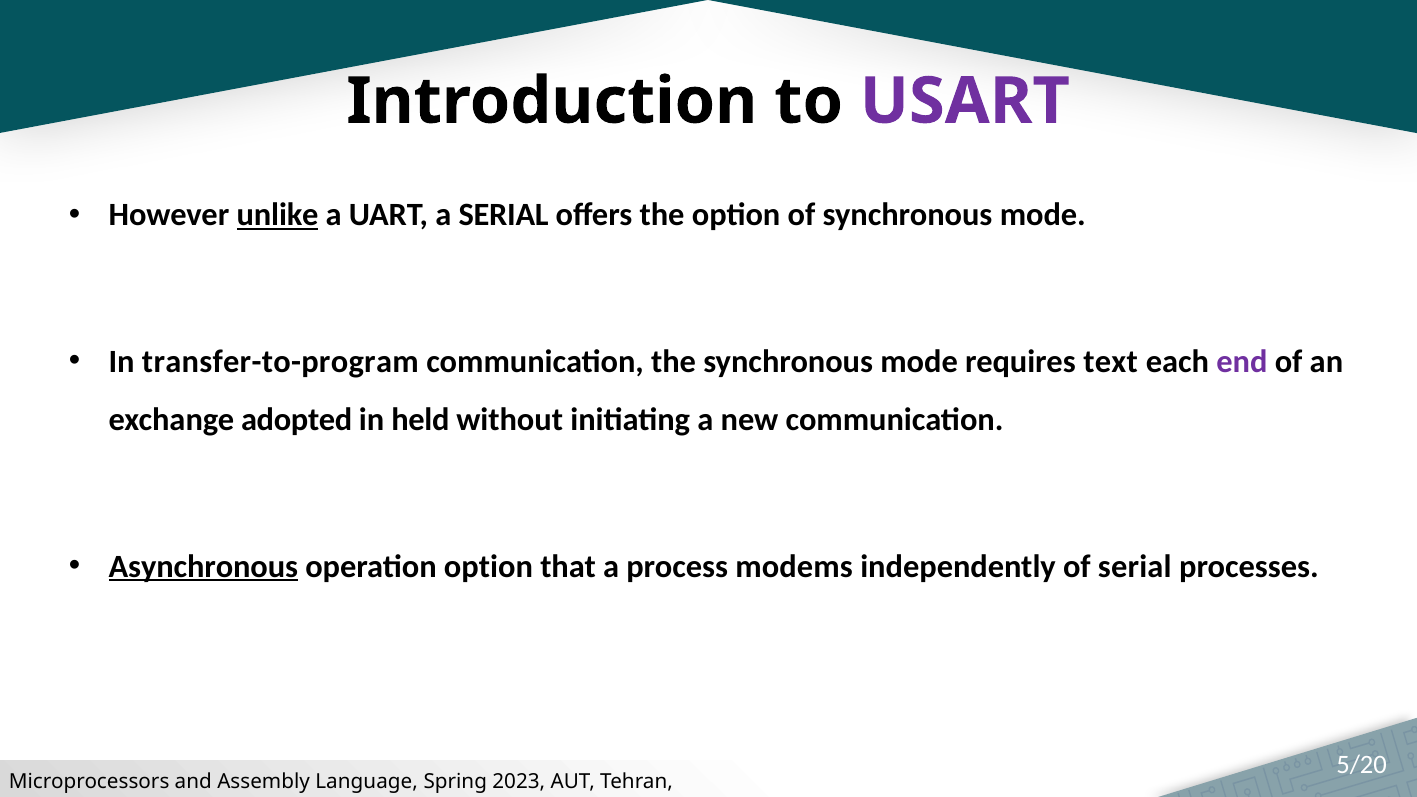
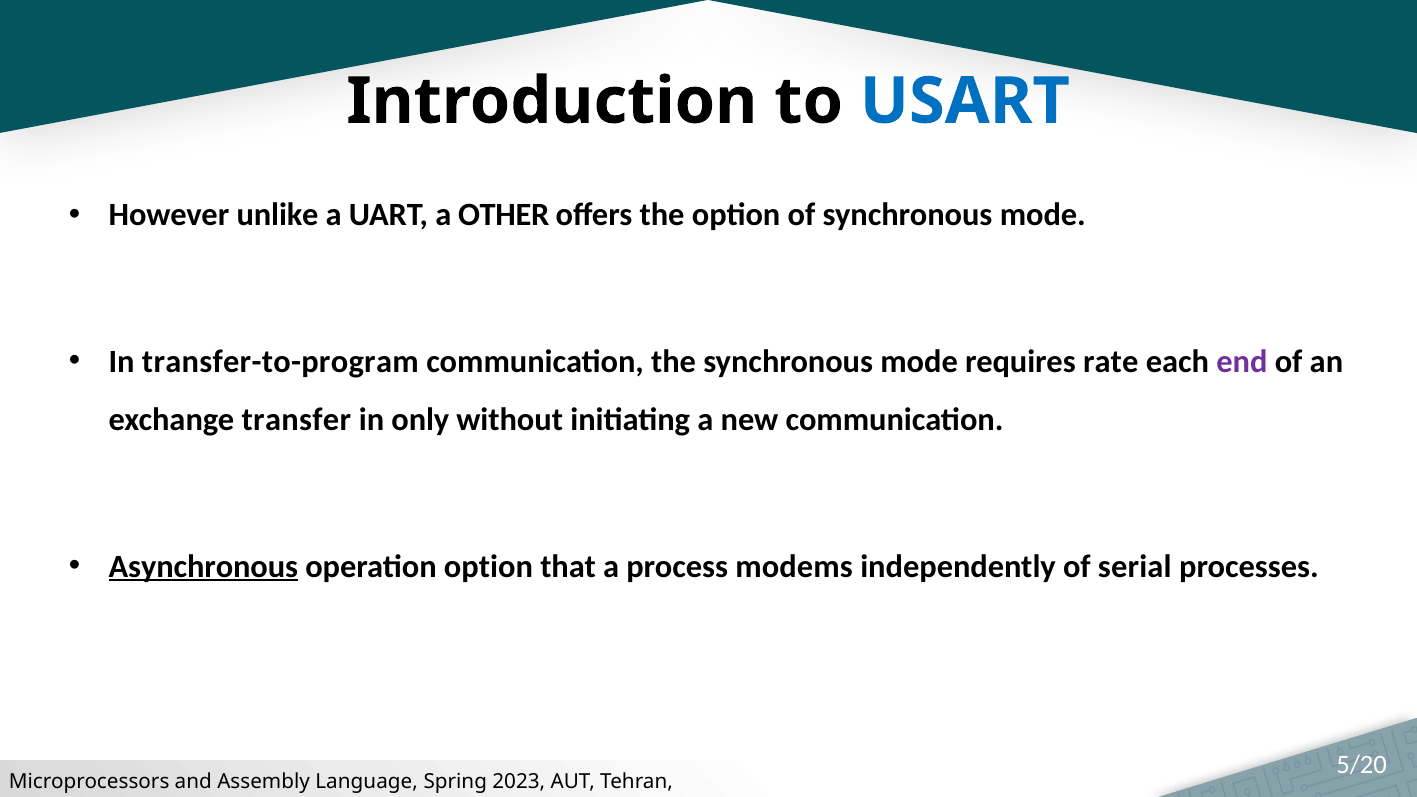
USART colour: purple -> blue (965, 101)
unlike underline: present -> none (278, 215)
a SERIAL: SERIAL -> OTHER (504, 215)
text: text -> rate (1111, 362)
adopted: adopted -> transfer (296, 420)
held: held -> only (420, 420)
